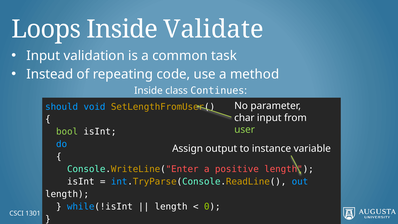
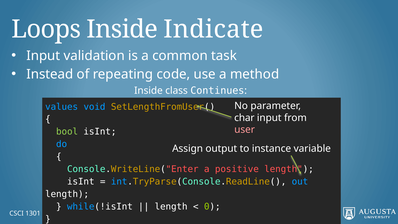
Validate: Validate -> Indicate (213, 29)
should: should -> values (62, 107)
user colour: light green -> pink (245, 130)
